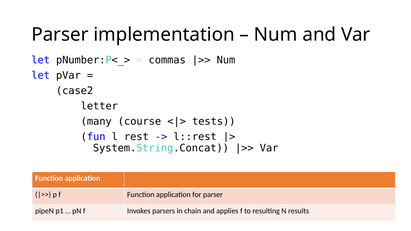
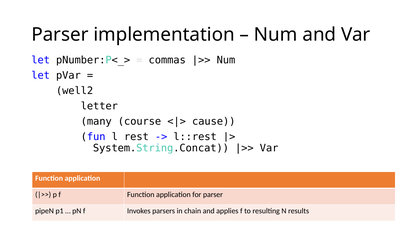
case2: case2 -> well2 (75, 91)
tests: tests -> cause (214, 122)
